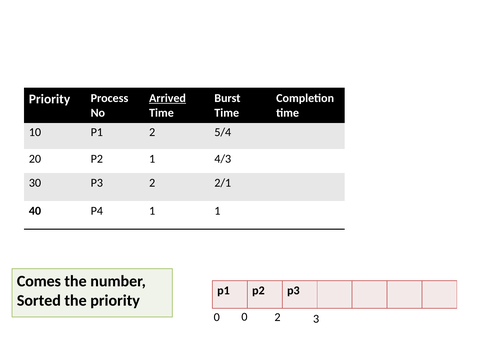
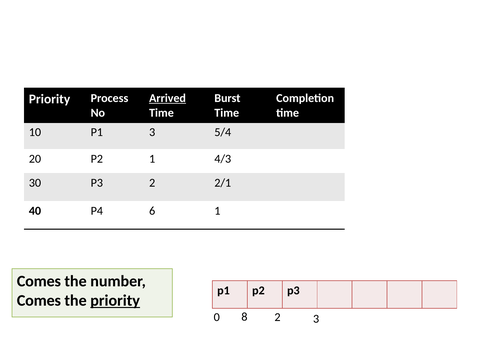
P1 2: 2 -> 3 (152, 132)
P4 1: 1 -> 6 (152, 211)
Sorted: Sorted -> Comes (39, 300)
priority underline: none -> present (115, 300)
0 0: 0 -> 8 (244, 317)
